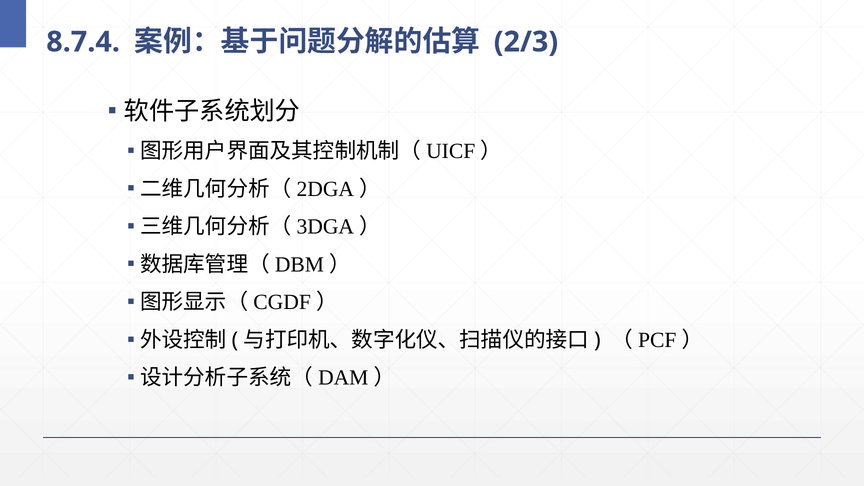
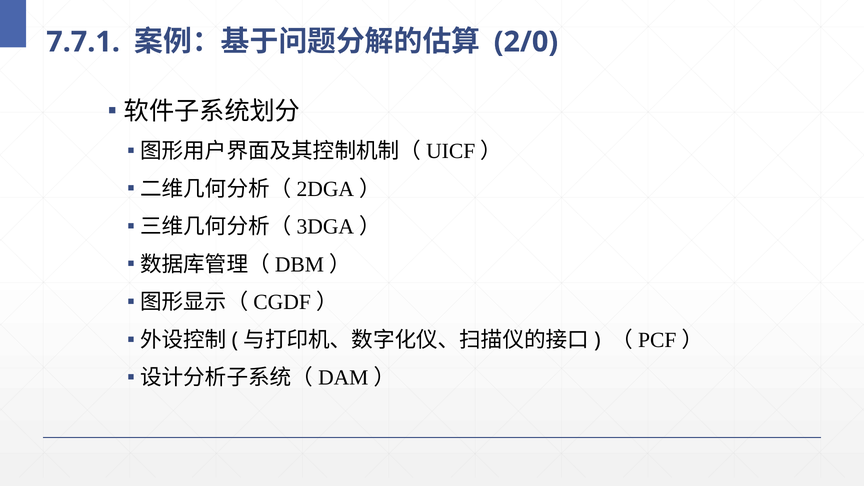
8.7.4: 8.7.4 -> 7.7.1 (83, 42)
2/3: 2/3 -> 2/0 (526, 42)
